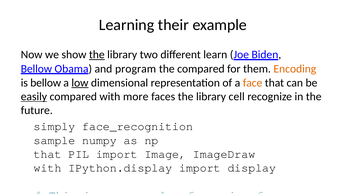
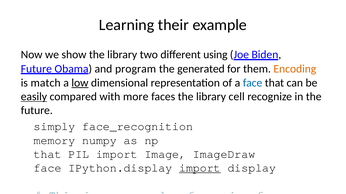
the underline: present -> none (97, 55)
different learn: learn -> using (215, 55)
Bellow: Bellow -> Future (36, 69)
the compared: compared -> generated (201, 69)
is bellow: bellow -> match (46, 83)
face colour: orange -> blue (253, 83)
sample: sample -> memory (55, 141)
with: with -> face (48, 168)
import underline: none -> present (200, 168)
